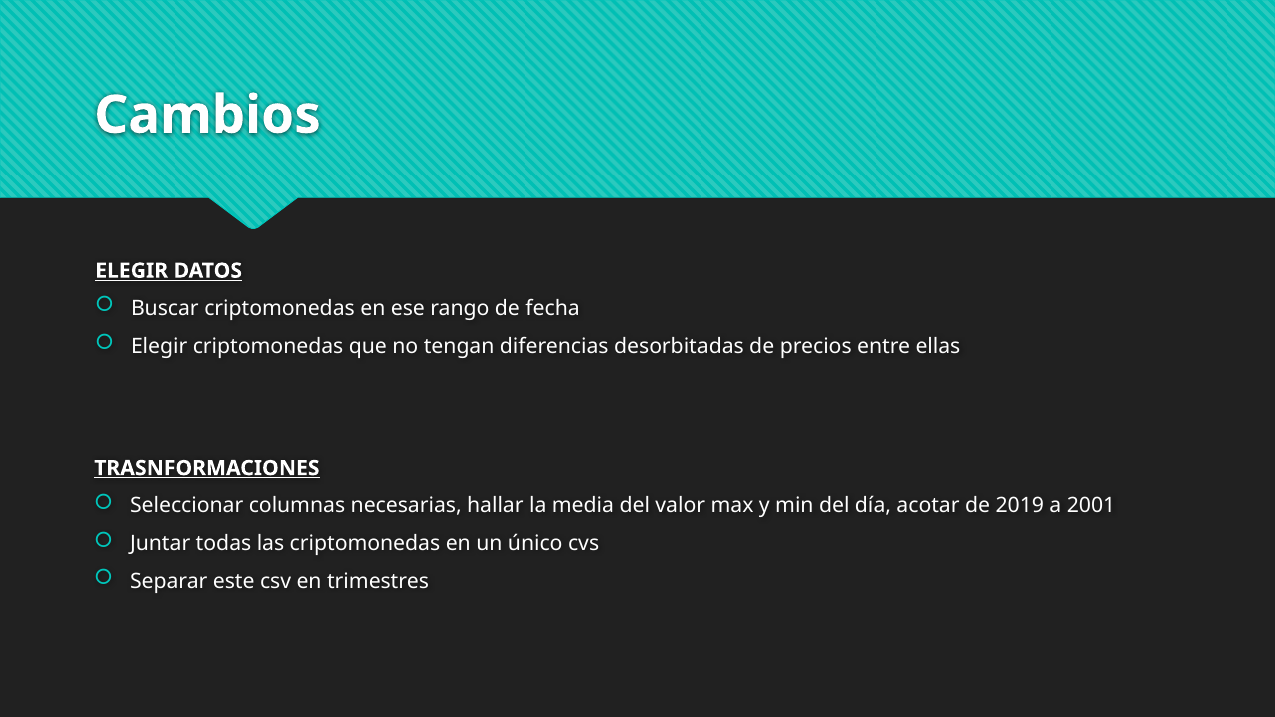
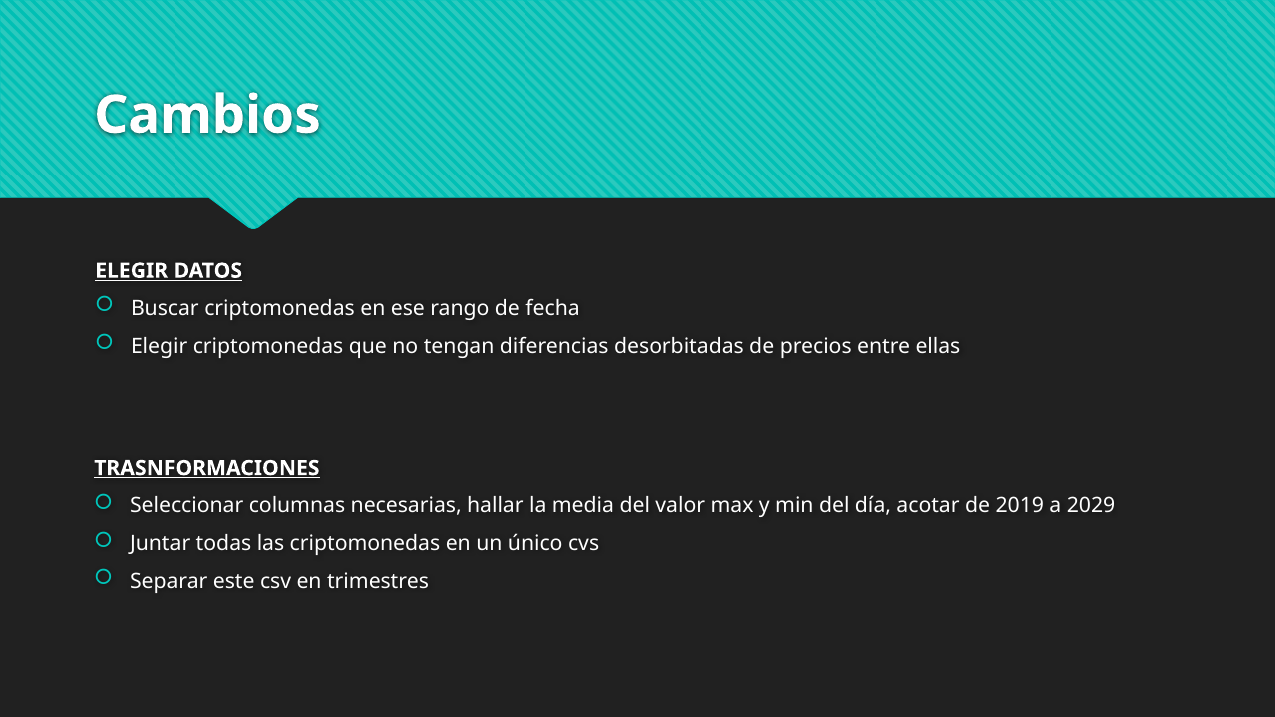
2001: 2001 -> 2029 (1091, 506)
